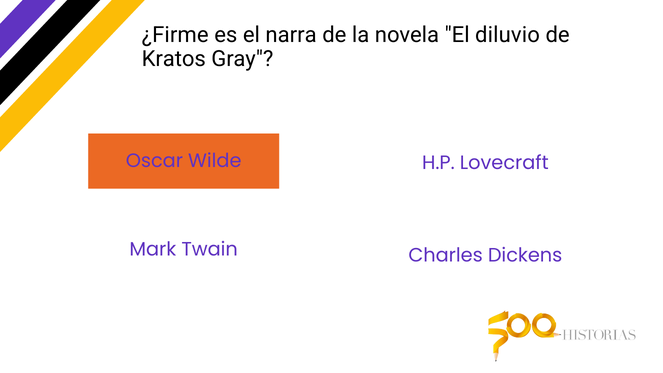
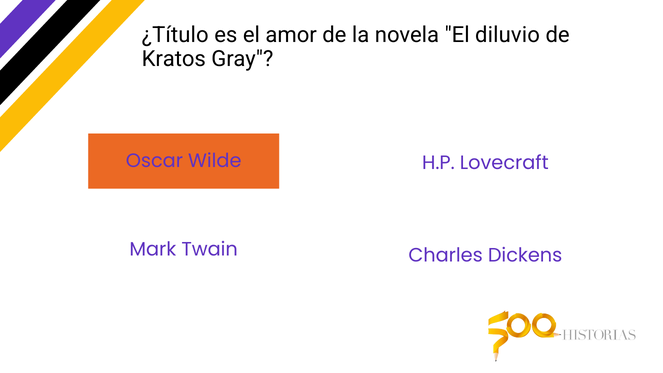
¿Firme: ¿Firme -> ¿Título (175, 35)
narra: narra -> amor (291, 35)
